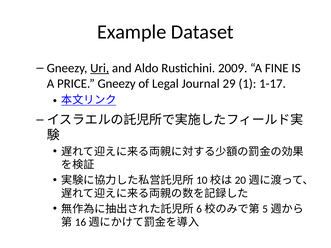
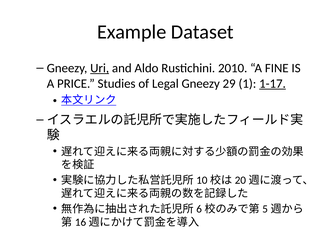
2009: 2009 -> 2010 (233, 68)
PRICE Gneezy: Gneezy -> Studies (117, 84)
Legal Journal: Journal -> Gneezy (201, 84)
1-17 underline: none -> present (273, 84)
